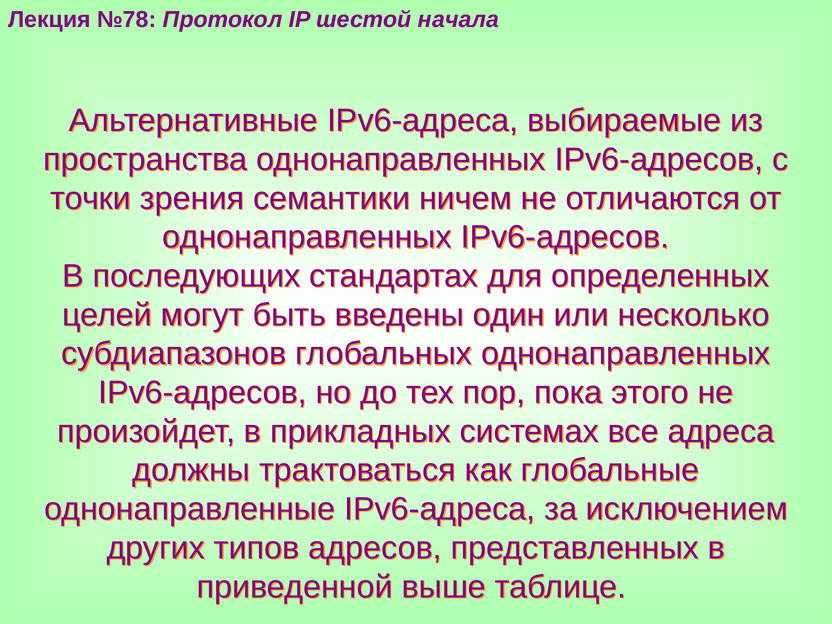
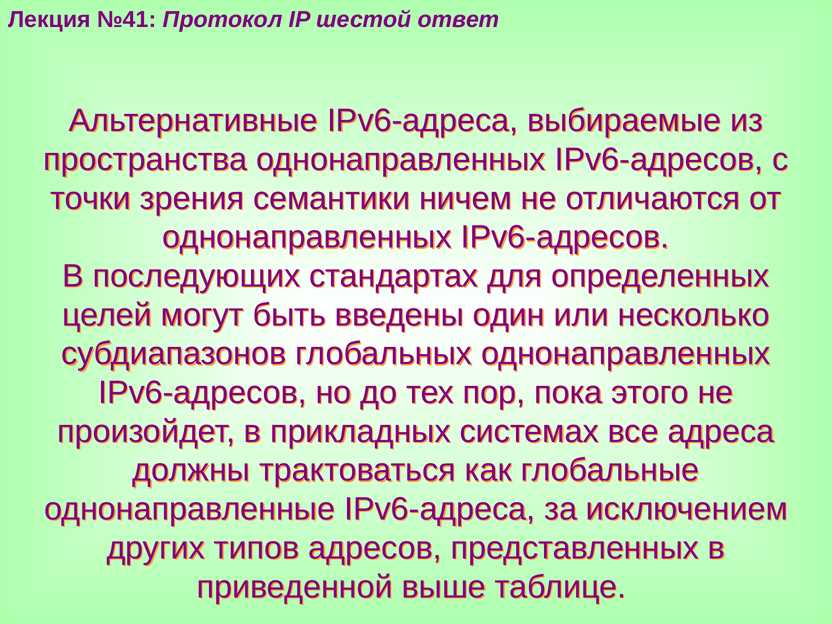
№78: №78 -> №41 (127, 20)
начала: начала -> ответ (459, 20)
